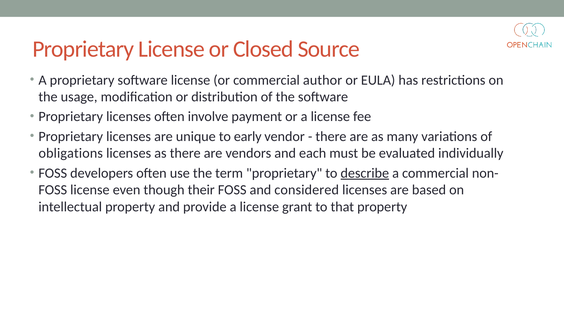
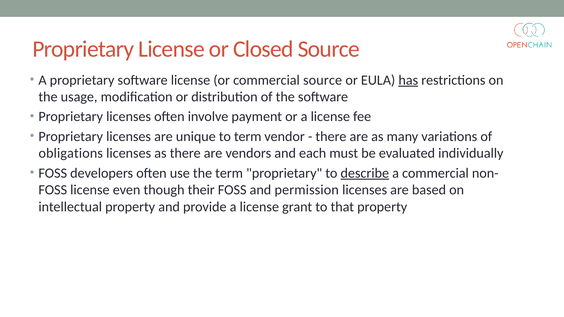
commercial author: author -> source (323, 80)
has underline: none -> present (408, 80)
to early: early -> term (248, 136)
considered: considered -> permission (307, 190)
